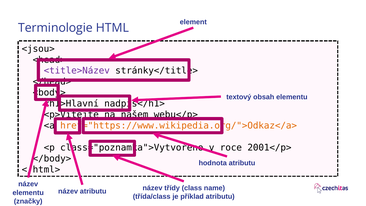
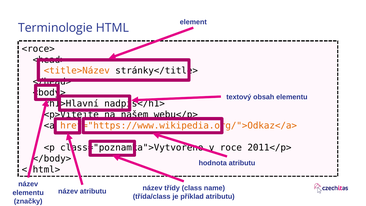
<jsou>: <jsou> -> <roce> (38, 49)
<title>Název colour: purple -> orange (77, 71)
2001</p>: 2001</p> -> 2011</p> (269, 148)
